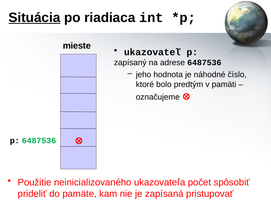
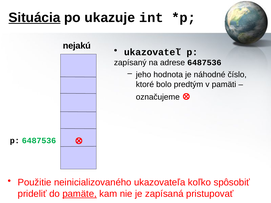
riadiaca: riadiaca -> ukazuje (110, 18)
mieste: mieste -> nejakú (77, 46)
počet: počet -> koľko (199, 182)
pamäte underline: none -> present (80, 194)
